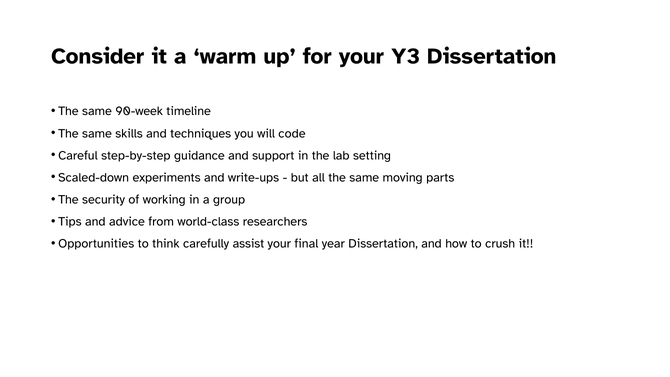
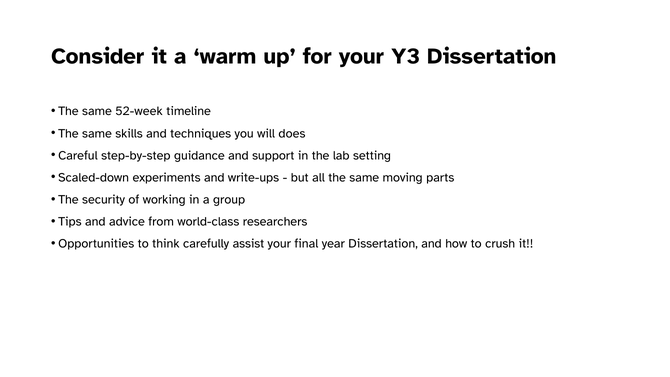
90-week: 90-week -> 52-week (139, 111)
code: code -> does (292, 133)
